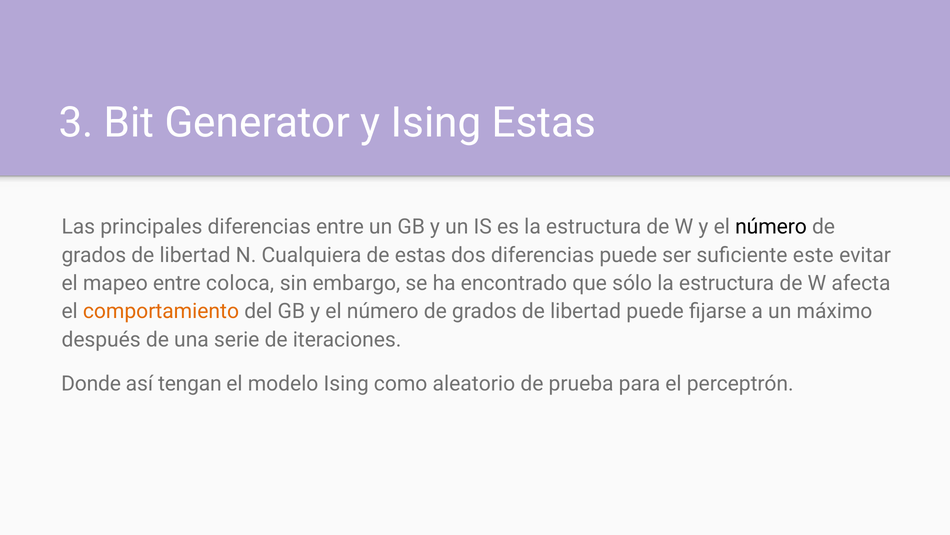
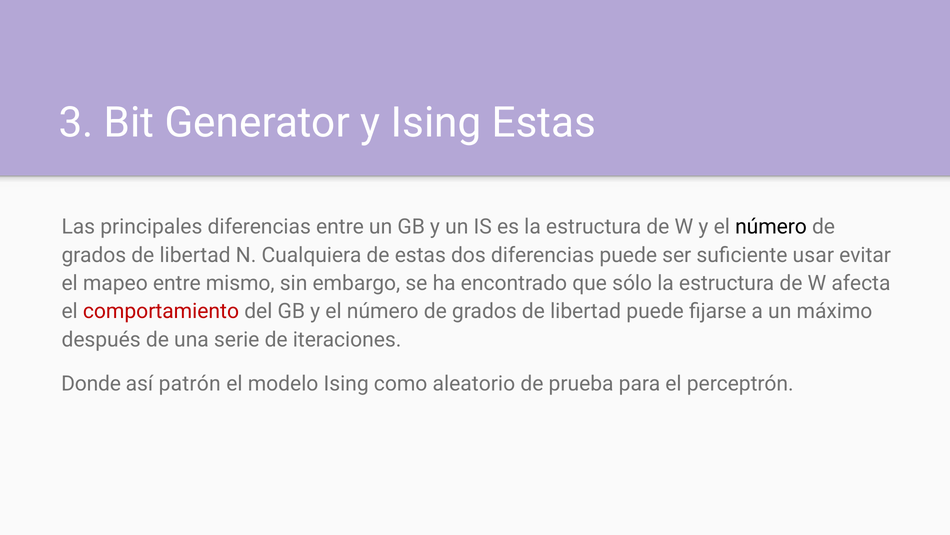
este: este -> usar (813, 255)
coloca: coloca -> mismo (240, 283)
comportamiento colour: orange -> red (161, 311)
tengan: tengan -> patrón (190, 383)
